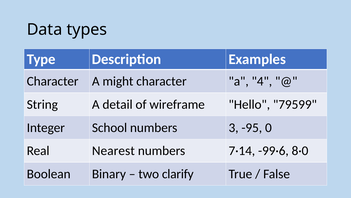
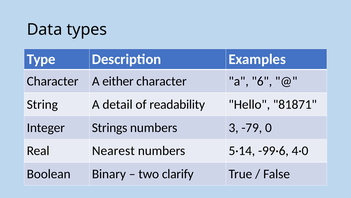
might: might -> either (118, 81)
4: 4 -> 6 (262, 81)
wireframe: wireframe -> readability (177, 104)
79599: 79599 -> 81871 (295, 104)
School: School -> Strings (110, 127)
-95: -95 -> -79 (252, 127)
7·14: 7·14 -> 5·14 (242, 150)
8·0: 8·0 -> 4·0 (300, 150)
